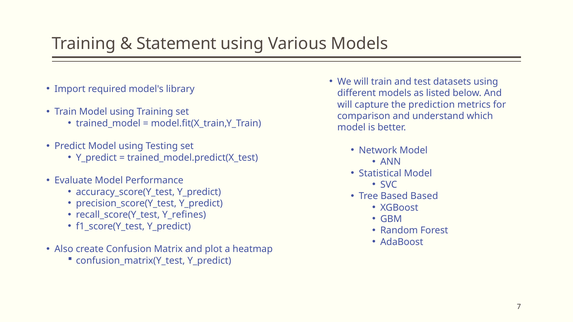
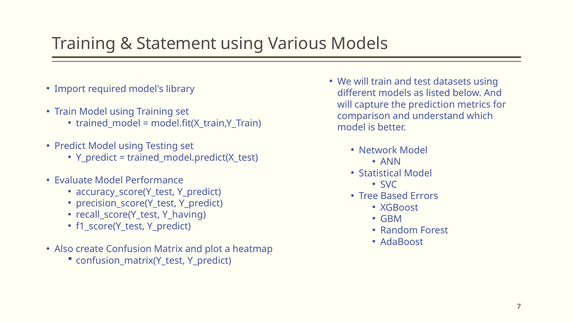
Based Based: Based -> Errors (424, 196)
Y_refines: Y_refines -> Y_having (184, 215)
